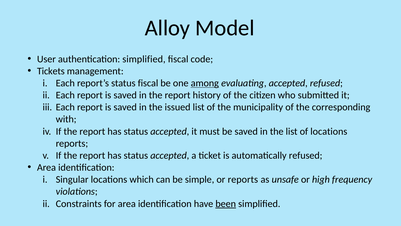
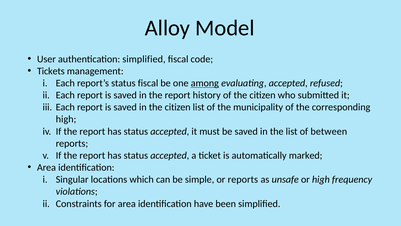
in the issued: issued -> citizen (178, 107)
with: with -> high (66, 119)
of locations: locations -> between (329, 131)
automatically refused: refused -> marked (306, 155)
been underline: present -> none (226, 203)
